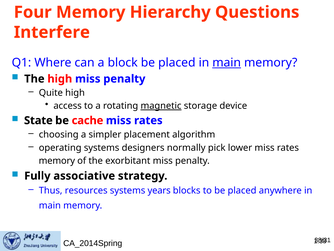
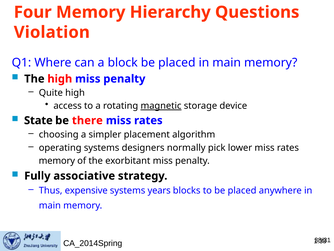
Interfere: Interfere -> Violation (52, 32)
main underline: present -> none (227, 63)
cache: cache -> there (87, 120)
resources: resources -> expensive (86, 190)
